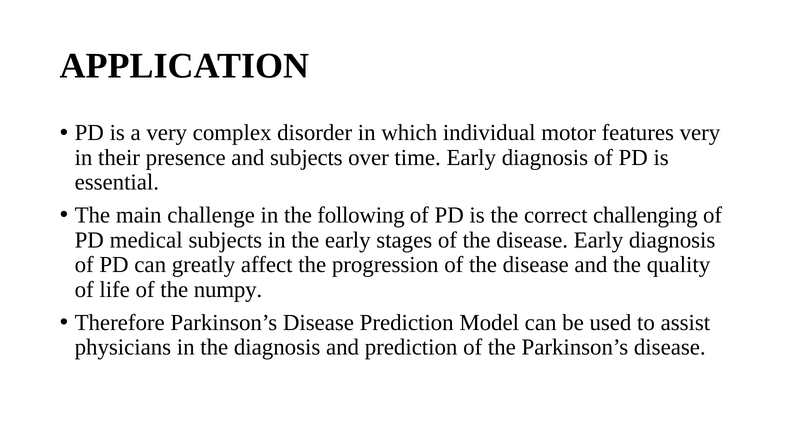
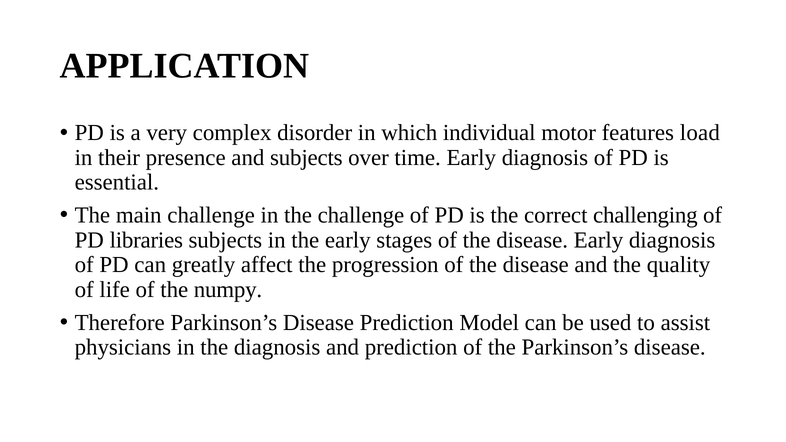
features very: very -> load (700, 133)
the following: following -> challenge (361, 215)
medical: medical -> libraries (146, 240)
